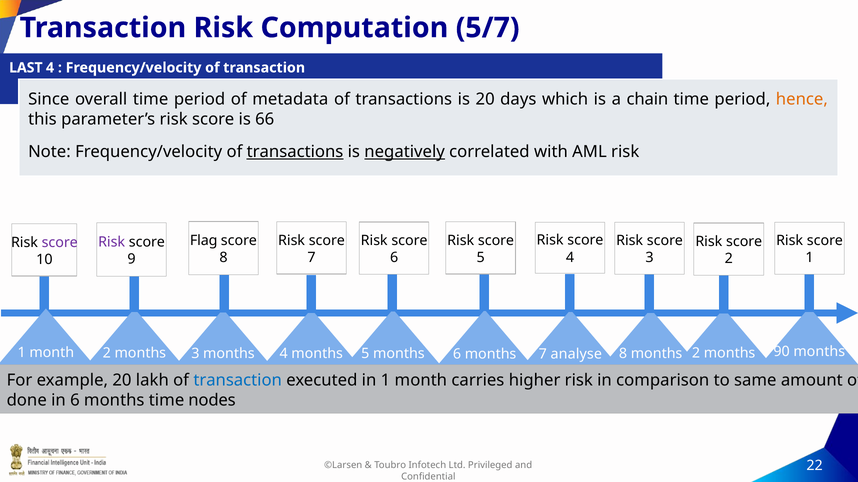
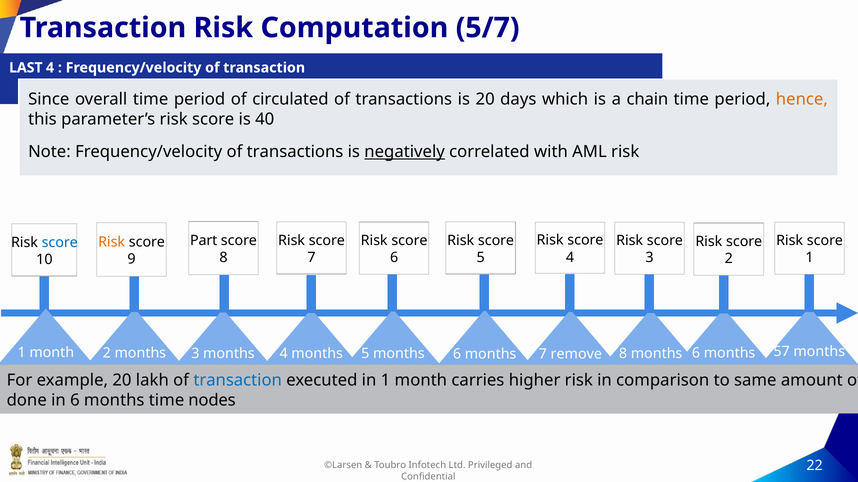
metadata: metadata -> circulated (290, 100)
66: 66 -> 40 (265, 120)
transactions underline: present -> none (295, 152)
Flag: Flag -> Part (204, 241)
Risk colour: purple -> orange (112, 242)
score colour: purple -> blue (60, 243)
analyse: analyse -> remove (576, 355)
2: 2 -> 6 (696, 353)
90: 90 -> 57 (782, 352)
